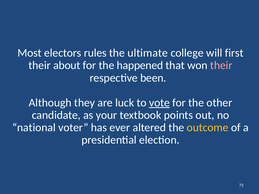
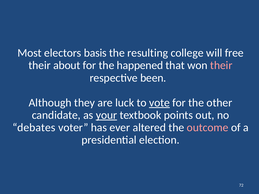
rules: rules -> basis (95, 53)
ultimate: ultimate -> resulting (148, 53)
first: first -> free (234, 53)
your underline: none -> present (106, 115)
national: national -> debates (34, 128)
outcome colour: yellow -> pink (208, 128)
